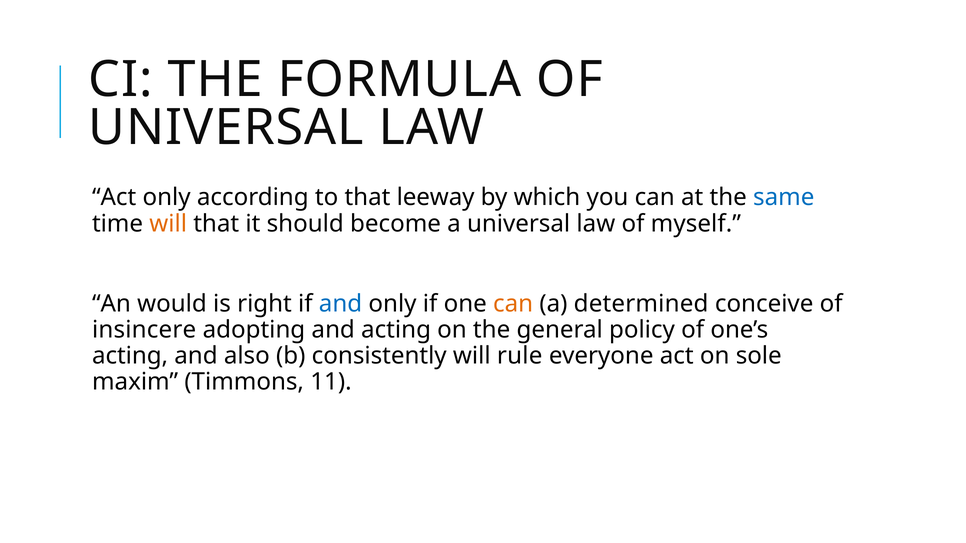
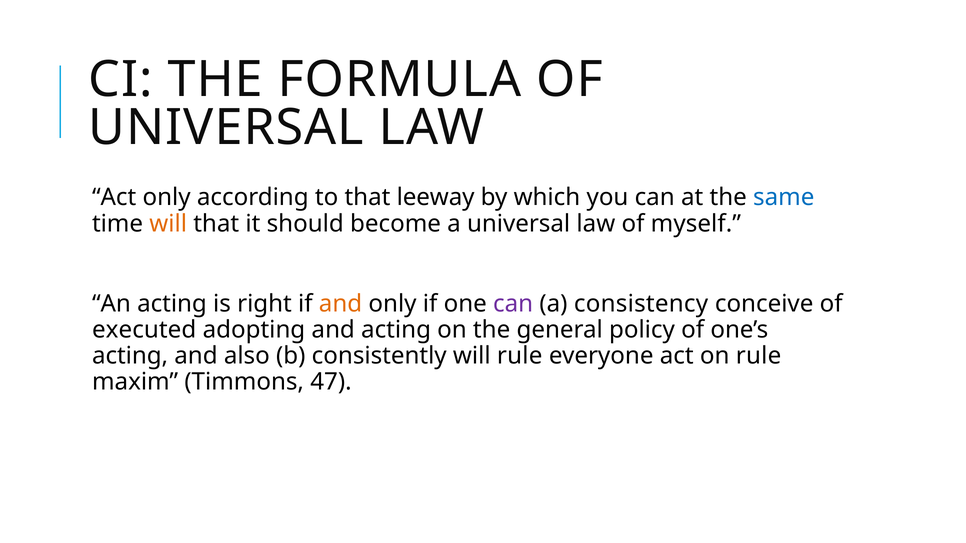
An would: would -> acting (172, 304)
and colour: blue -> orange (341, 304)
can colour: orange -> purple (513, 304)
determined: determined -> consistency (641, 304)
insincere: insincere -> executed (144, 330)
on sole: sole -> rule (759, 356)
11: 11 -> 47 (331, 382)
